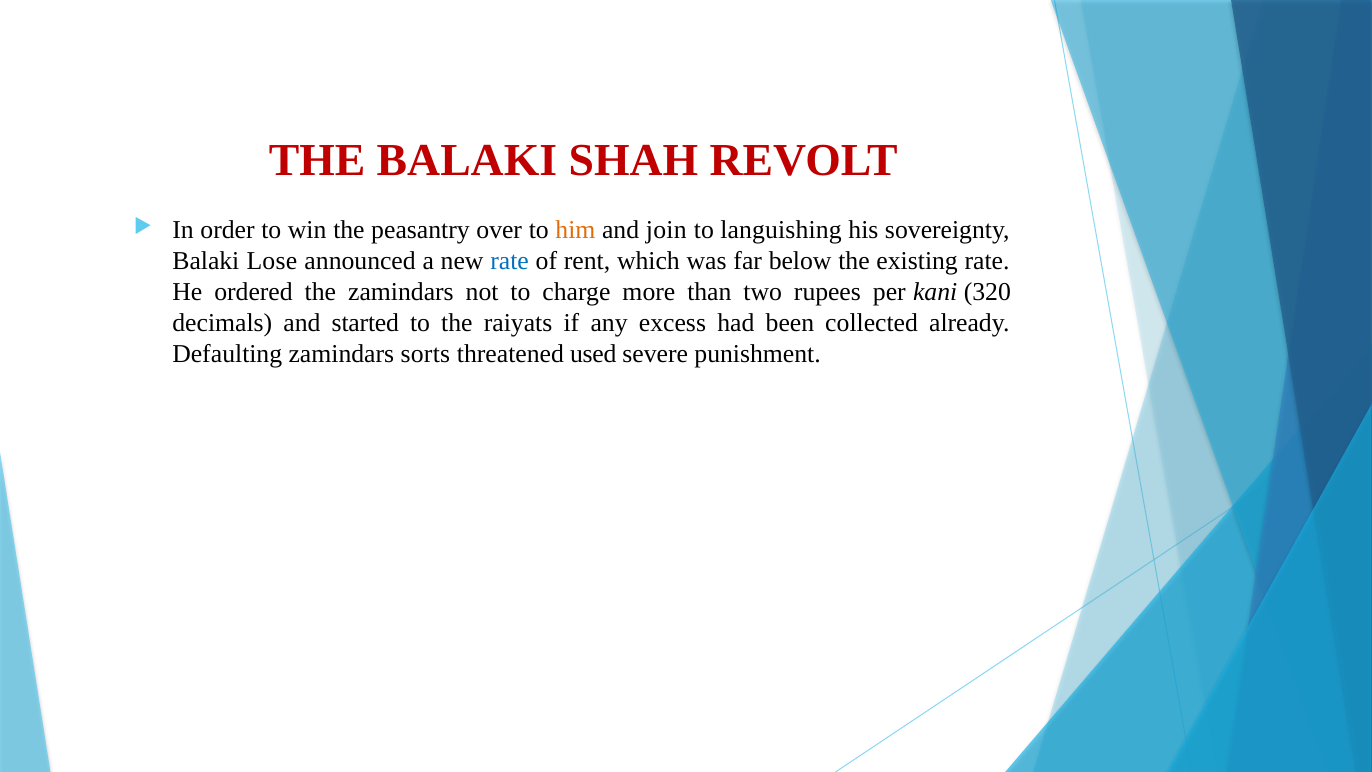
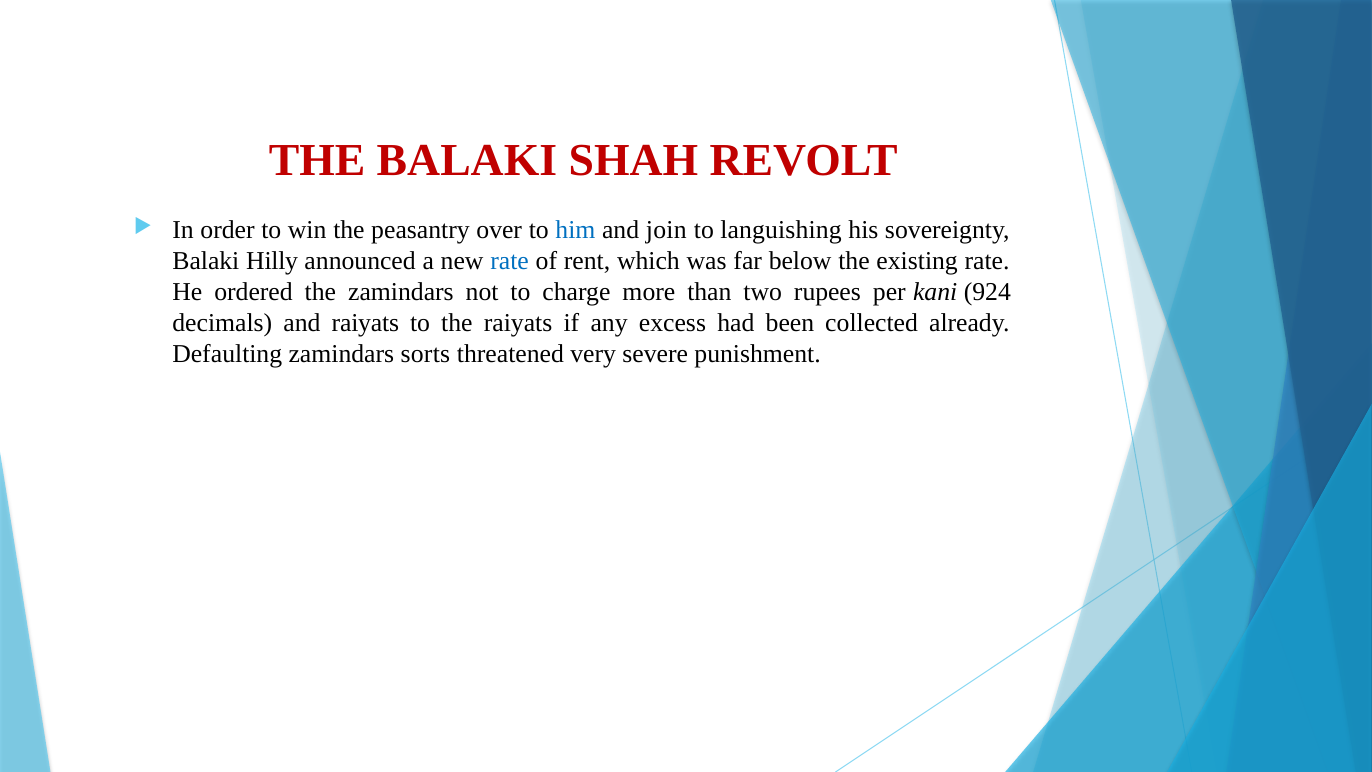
him colour: orange -> blue (575, 230)
Lose: Lose -> Hilly (272, 261)
320: 320 -> 924 (987, 292)
and started: started -> raiyats (365, 323)
used: used -> very (593, 354)
